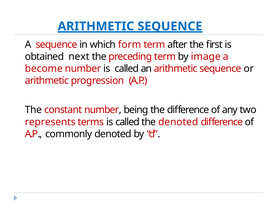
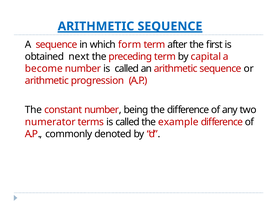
image: image -> capital (206, 57)
represents: represents -> numerator (50, 122)
the denoted: denoted -> example (178, 122)
